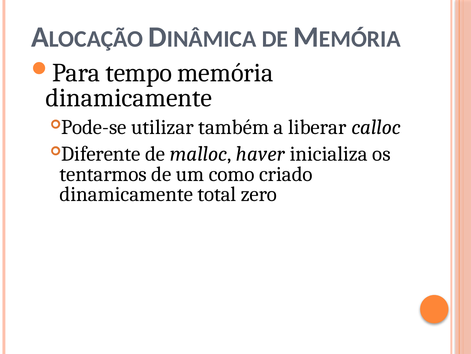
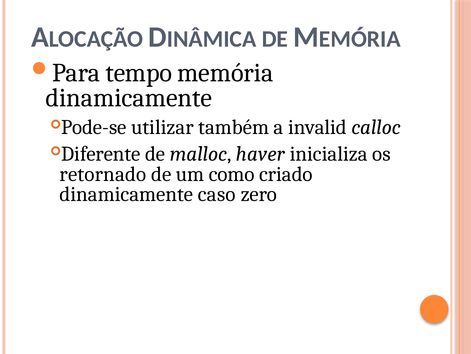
liberar: liberar -> invalid (317, 127)
tentarmos: tentarmos -> retornado (103, 174)
total: total -> caso (217, 194)
